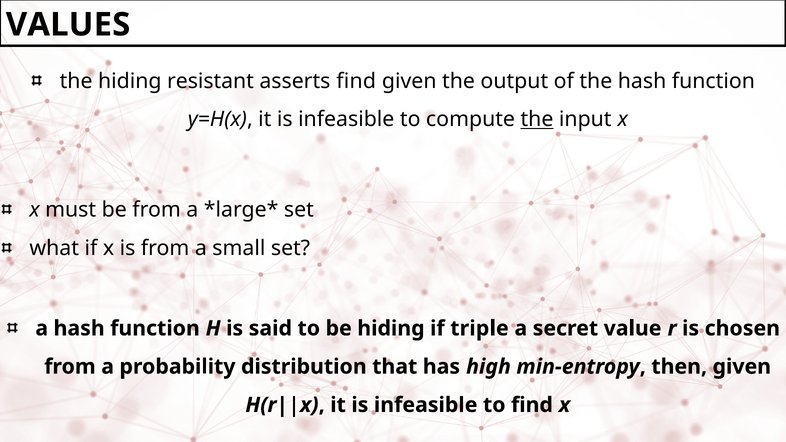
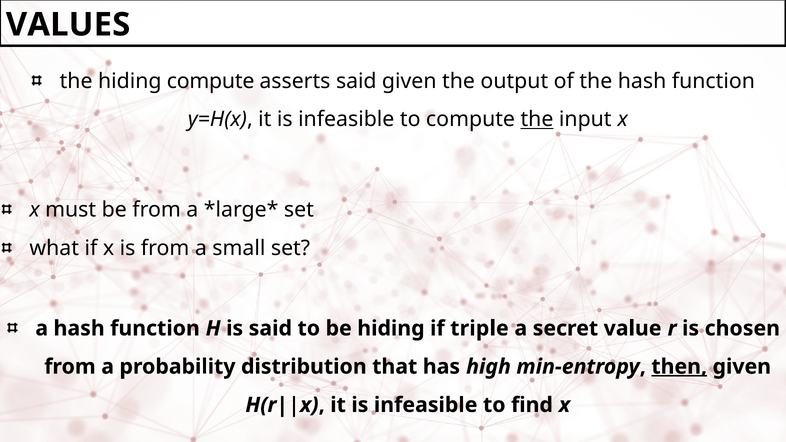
hiding resistant: resistant -> compute (211, 81)
asserts find: find -> said (356, 81)
then underline: none -> present (679, 367)
